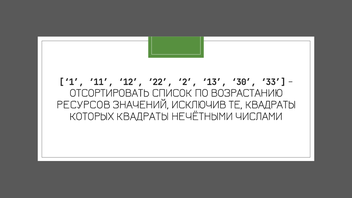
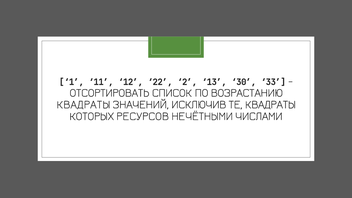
РЕСУРСОВ: РЕСУРСОВ -> КВАДРАТЫ (83, 104)
КОТОРЫХ КВАДРАТЫ: КВАДРАТЫ -> РЕСУРСОВ (143, 116)
